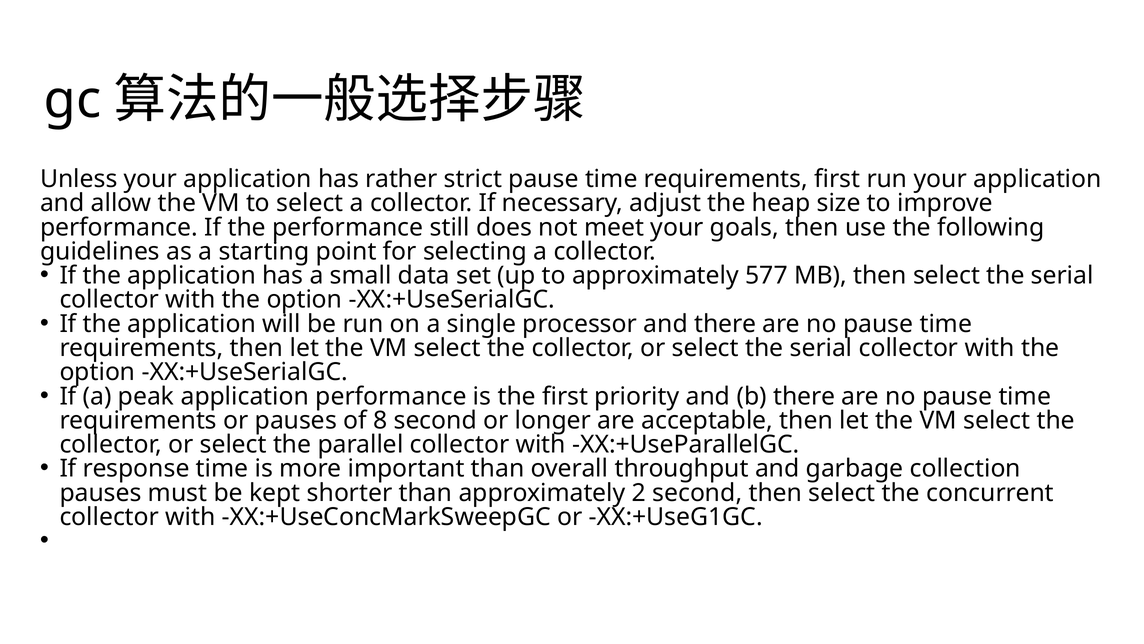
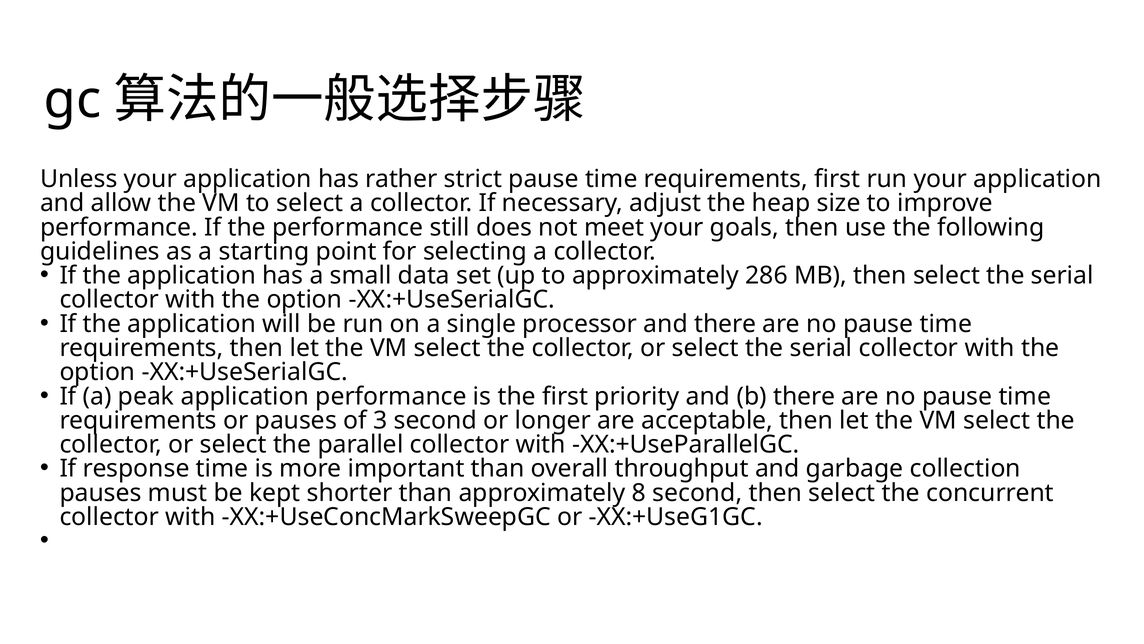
577: 577 -> 286 (767, 275)
8: 8 -> 3 (380, 420)
2: 2 -> 8 (639, 492)
